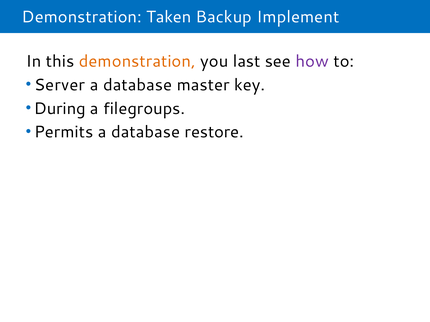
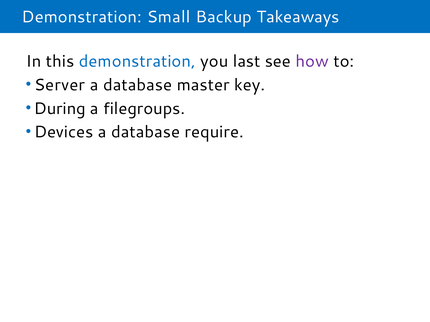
Taken: Taken -> Small (169, 17)
Implement: Implement -> Takeaways (298, 17)
demonstration colour: orange -> blue (137, 61)
Permits: Permits -> Devices (64, 132)
restore: restore -> require (214, 132)
